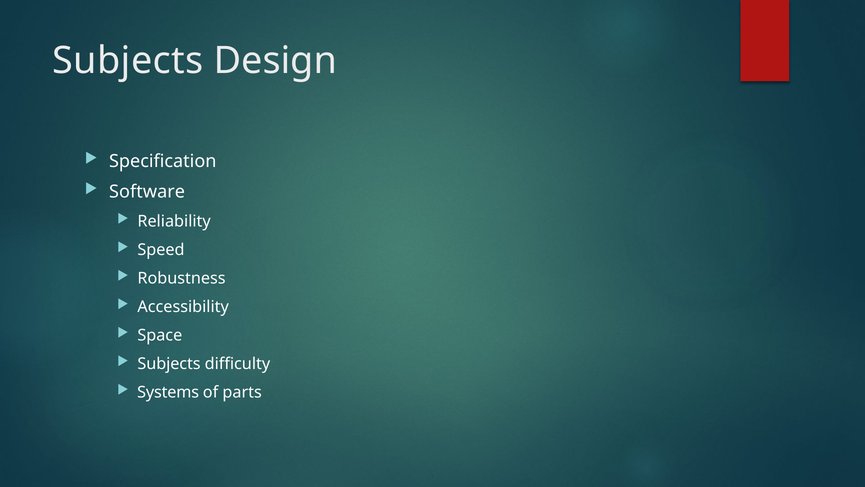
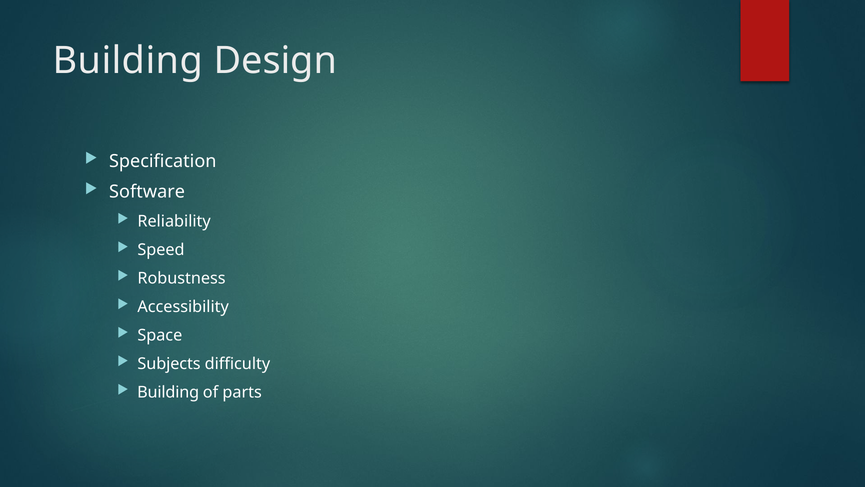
Subjects: Subjects -> Building (128, 61)
Systems: Systems -> Building (168, 392)
